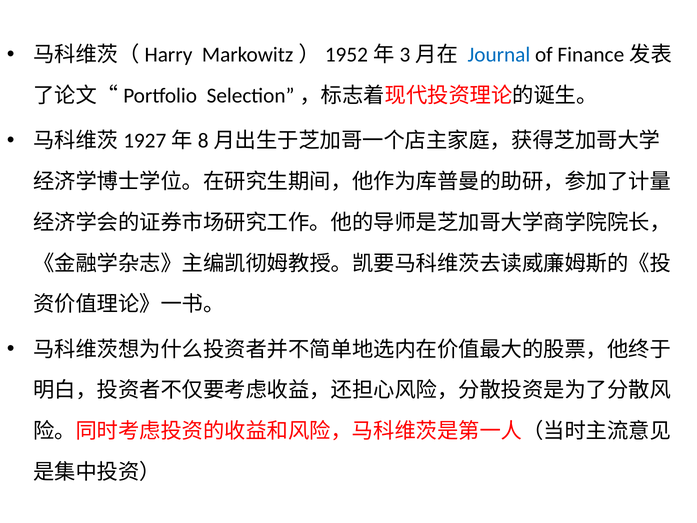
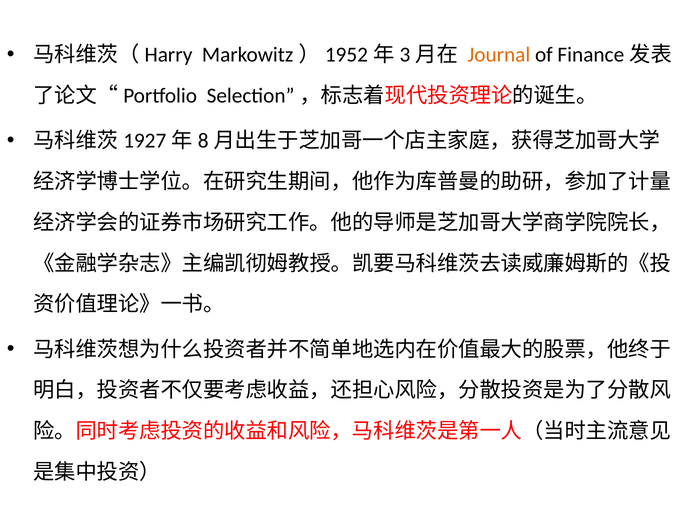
Journal colour: blue -> orange (499, 55)
